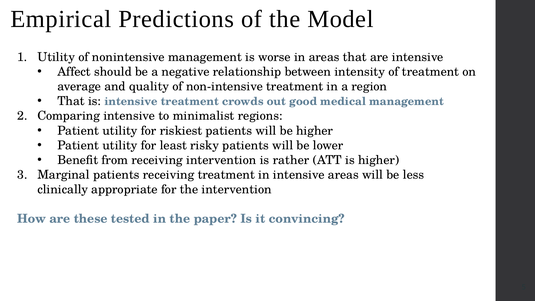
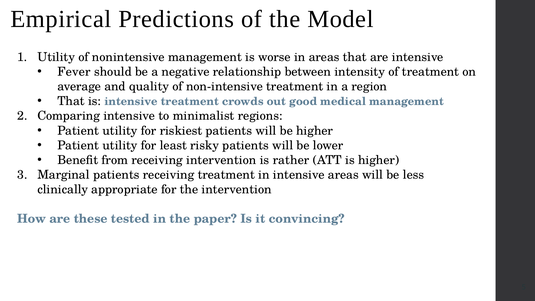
Affect: Affect -> Fever (74, 72)
